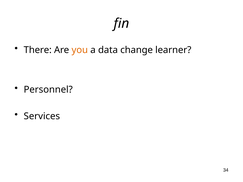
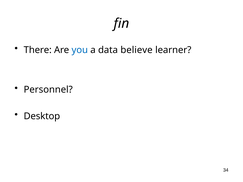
you colour: orange -> blue (80, 50)
change: change -> believe (137, 50)
Services: Services -> Desktop (42, 116)
